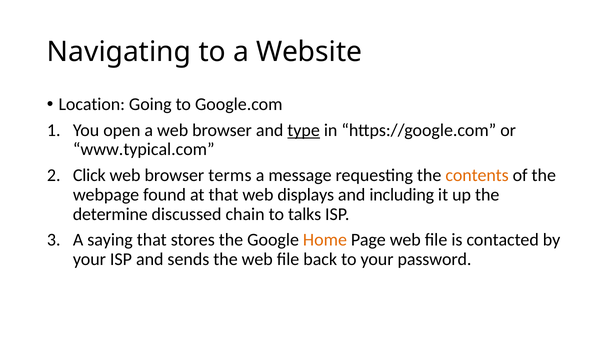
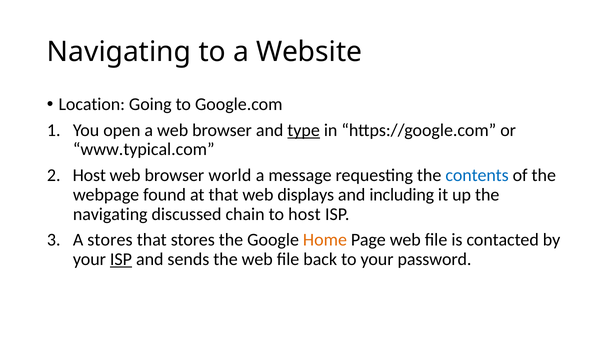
Click: Click -> Host (89, 175)
terms: terms -> world (230, 175)
contents colour: orange -> blue (477, 175)
determine: determine -> navigating (110, 214)
to talks: talks -> host (304, 214)
A saying: saying -> stores (110, 240)
ISP underline: none -> present (121, 259)
